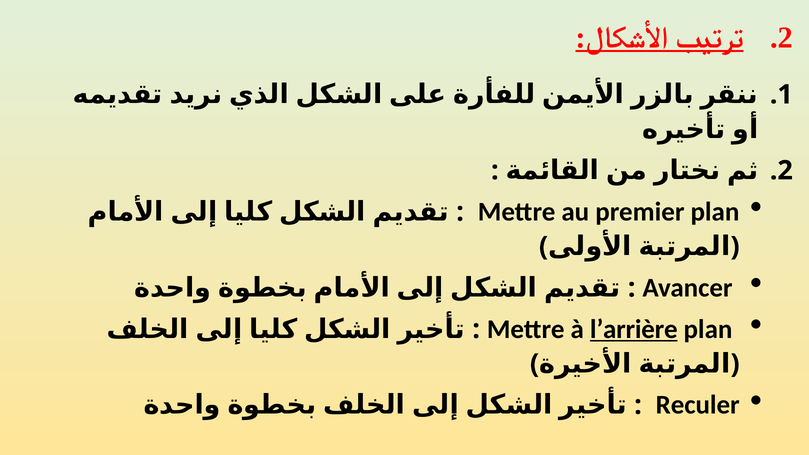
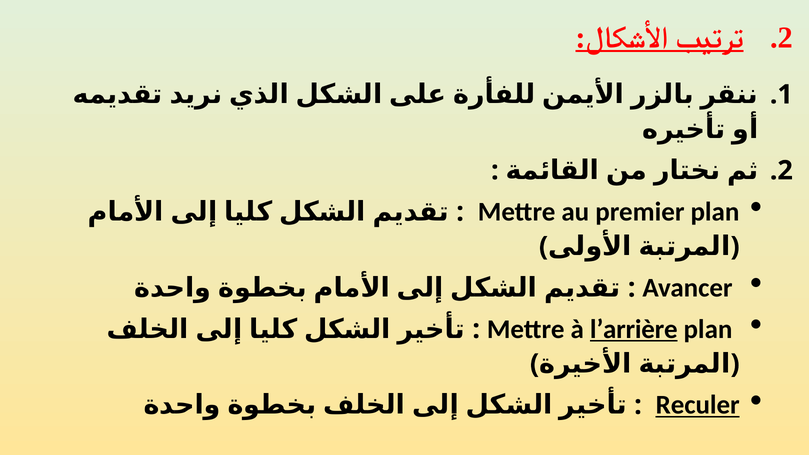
Reculer underline: none -> present (698, 405)
